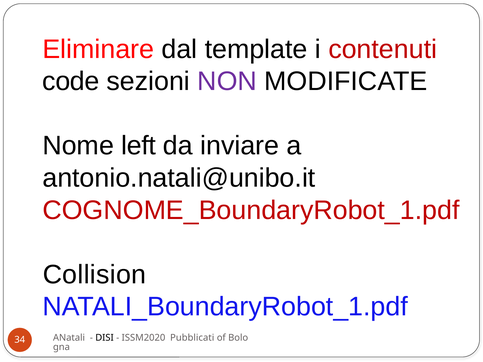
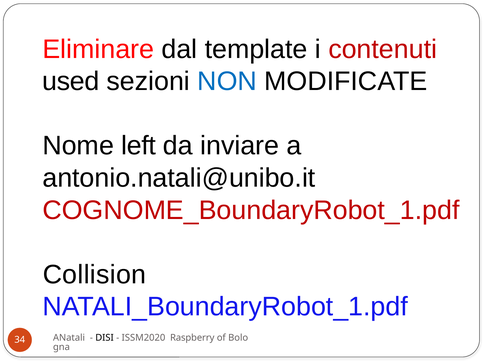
code: code -> used (71, 82)
NON colour: purple -> blue (227, 82)
Pubblicati: Pubblicati -> Raspberry (192, 338)
